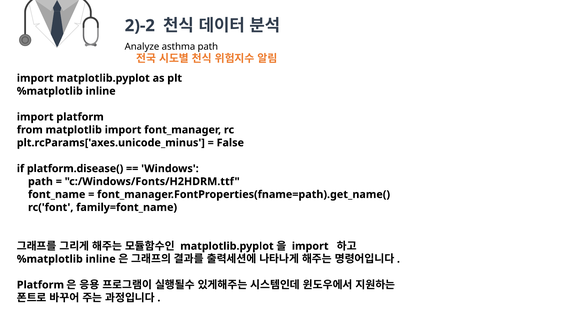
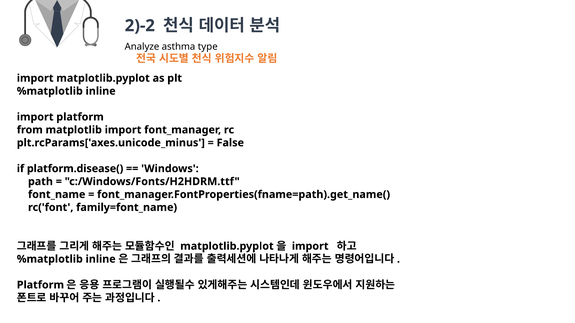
asthma path: path -> type (208, 47)
